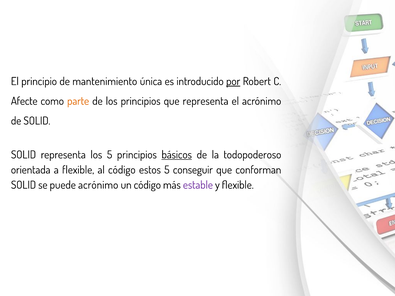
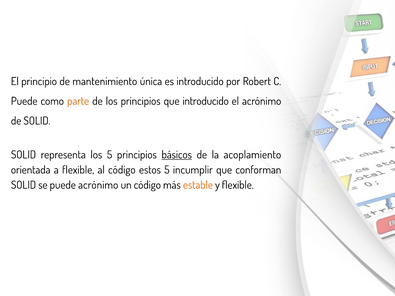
por underline: present -> none (233, 82)
Afecte: Afecte -> Puede (24, 101)
que representa: representa -> introducido (206, 101)
todopoderoso: todopoderoso -> acoplamiento (252, 155)
conseguir: conseguir -> incumplir (193, 170)
estable colour: purple -> orange (198, 185)
